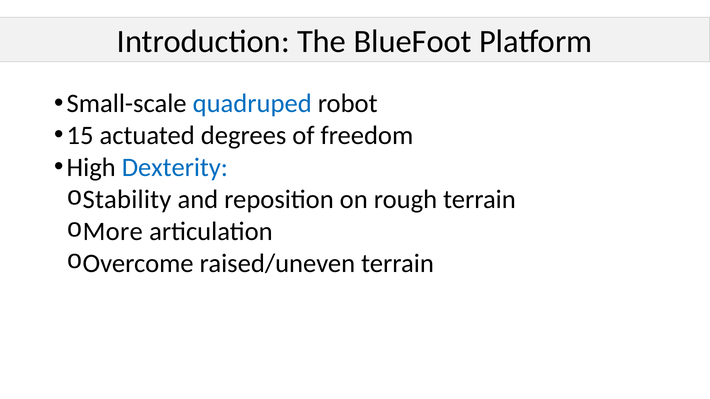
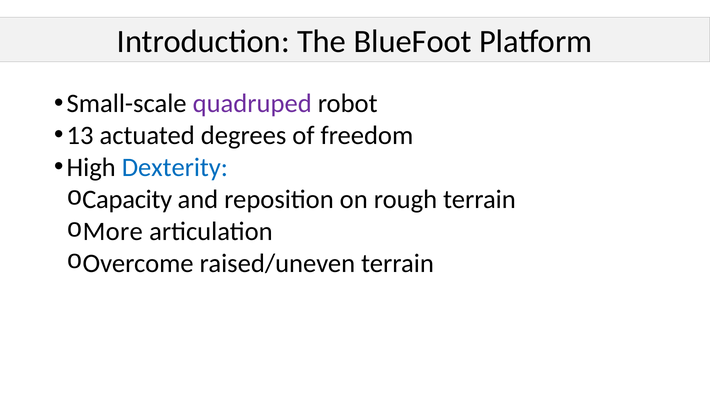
quadruped colour: blue -> purple (252, 104)
15: 15 -> 13 (80, 136)
Stability: Stability -> Capacity (127, 200)
